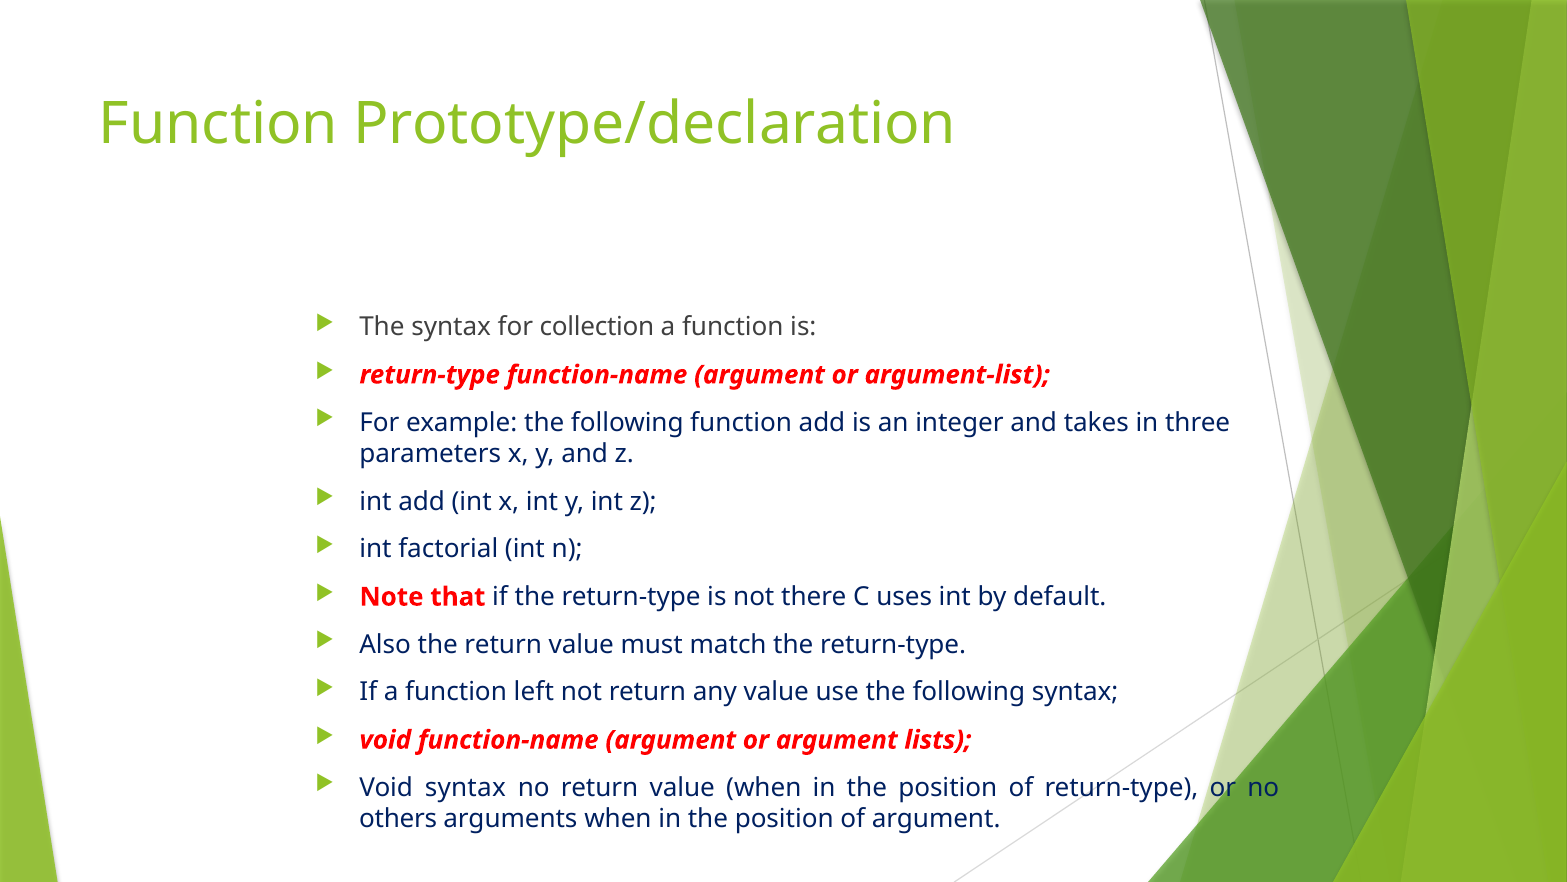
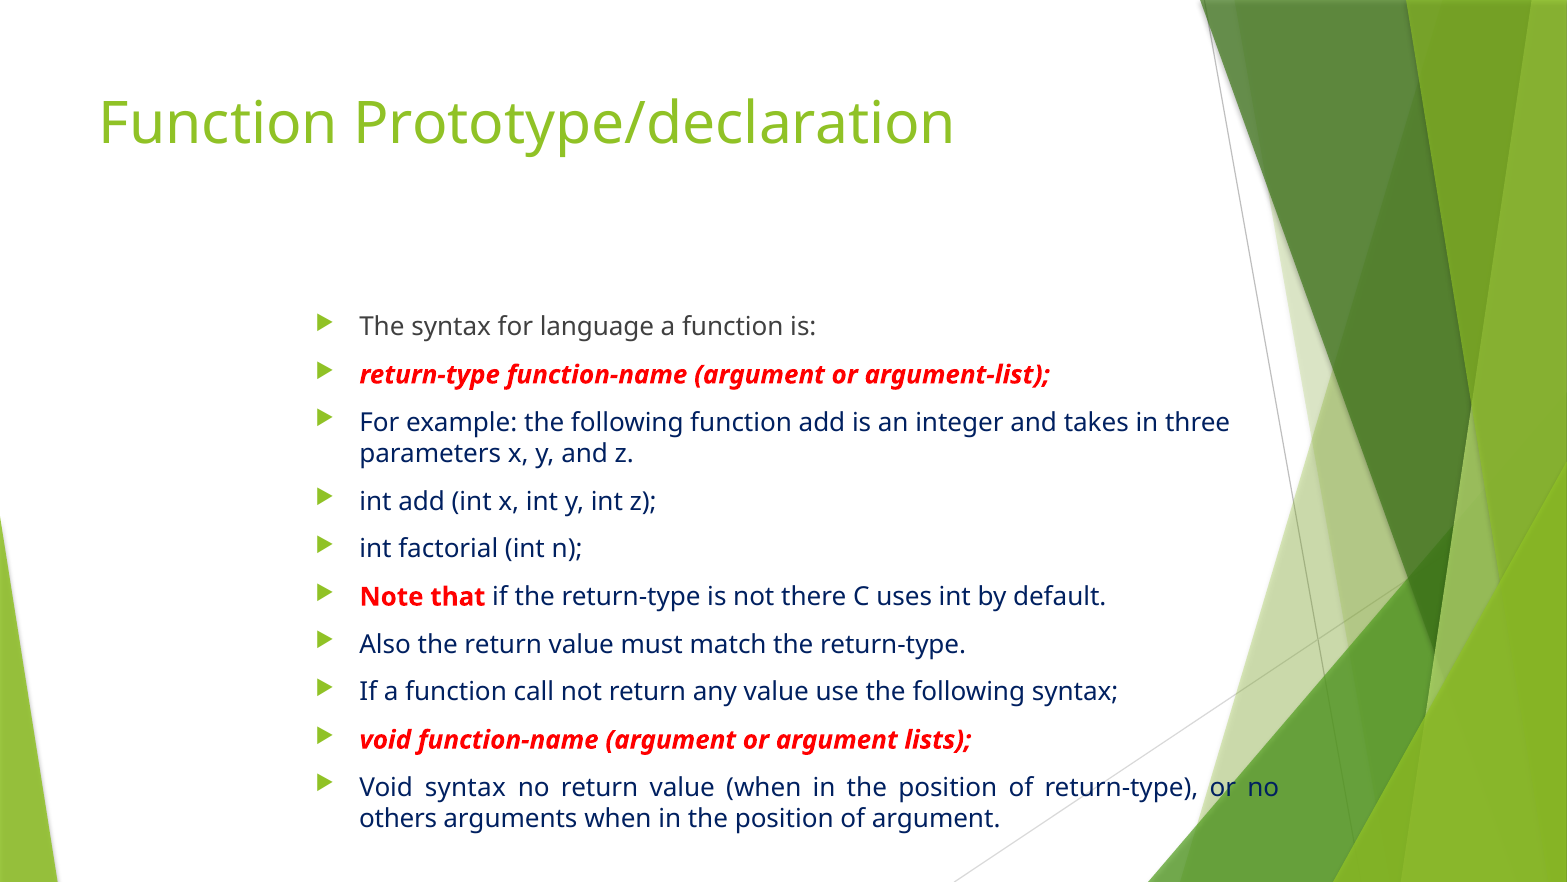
collection: collection -> language (597, 327)
left: left -> call (534, 692)
